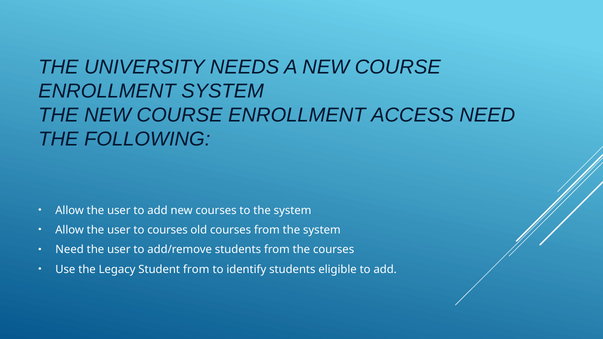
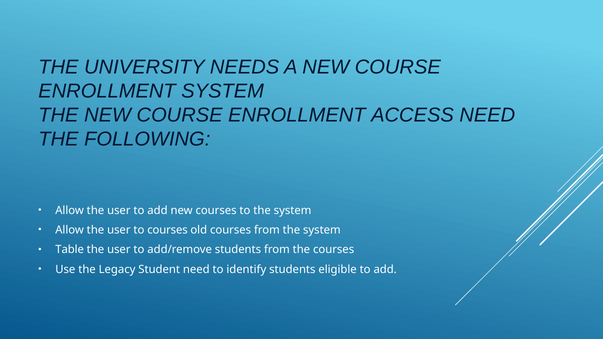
Need: Need -> Table (70, 250)
Student from: from -> need (196, 269)
